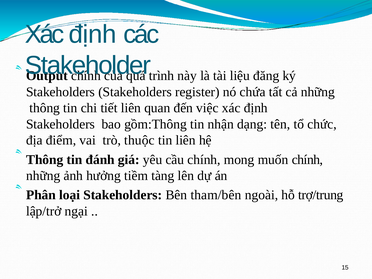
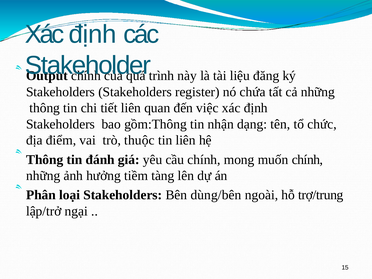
tham/bên: tham/bên -> dùng/bên (216, 195)
